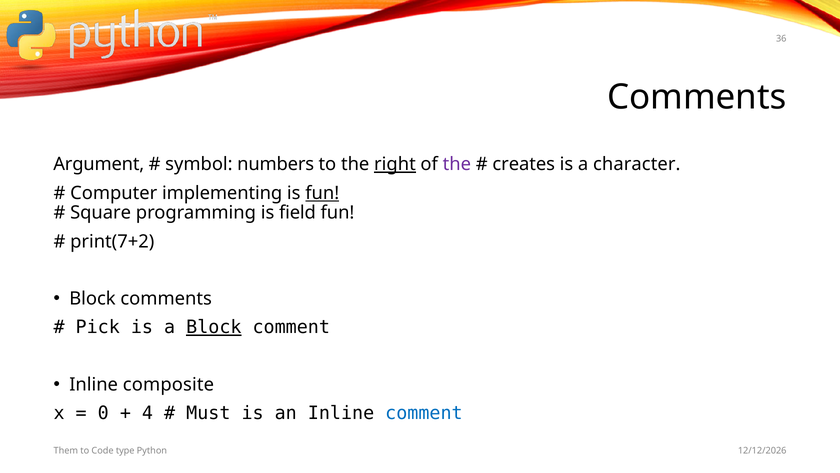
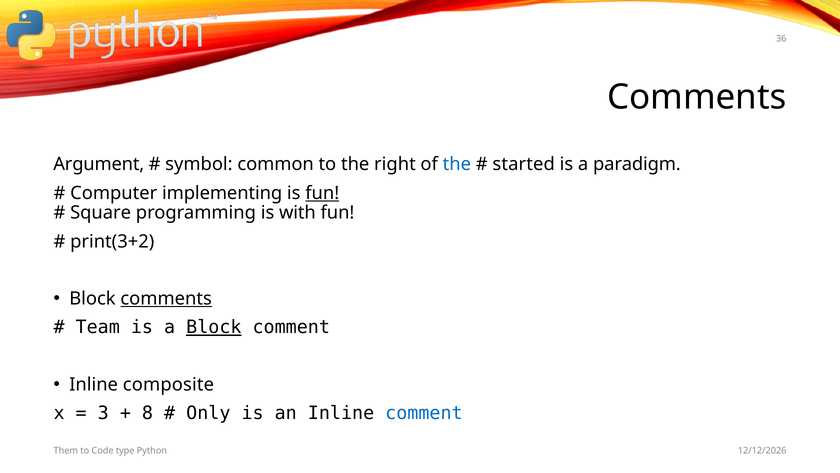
numbers: numbers -> common (276, 164)
right underline: present -> none (395, 164)
the colour: purple -> blue (457, 164)
creates: creates -> started (524, 164)
character: character -> paradigm (637, 164)
field: field -> with (297, 213)
print(7+2: print(7+2 -> print(3+2 (112, 241)
comments underline: none -> present (166, 298)
Pick: Pick -> Team (98, 327)
0: 0 -> 3 (103, 413)
4: 4 -> 8 (147, 413)
Must: Must -> Only (208, 413)
